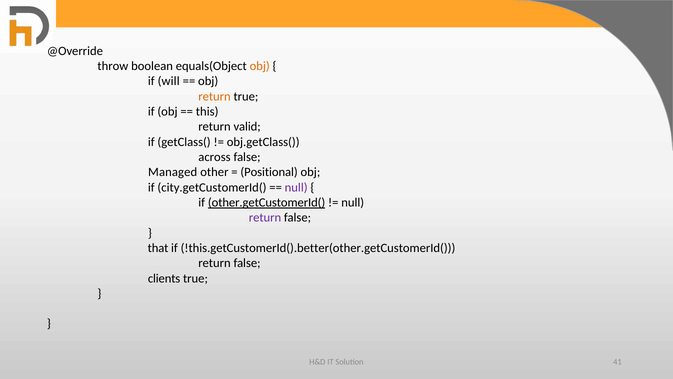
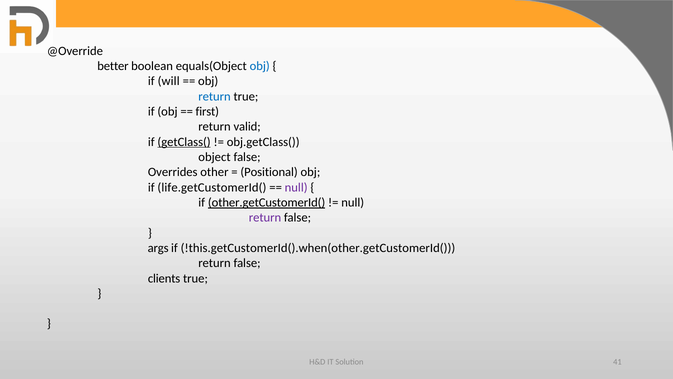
throw: throw -> better (113, 66)
obj colour: orange -> blue (260, 66)
return colour: orange -> blue (215, 96)
this: this -> first (207, 111)
getClass( underline: none -> present (184, 142)
across: across -> object (214, 157)
Managed: Managed -> Overrides (173, 172)
city.getCustomerId(: city.getCustomerId( -> life.getCustomerId( (212, 187)
that: that -> args (158, 248)
!this.getCustomerId().better(other.getCustomerId(: !this.getCustomerId().better(other.getCustomerId( -> !this.getCustomerId().when(other.getCustomerId( (318, 248)
